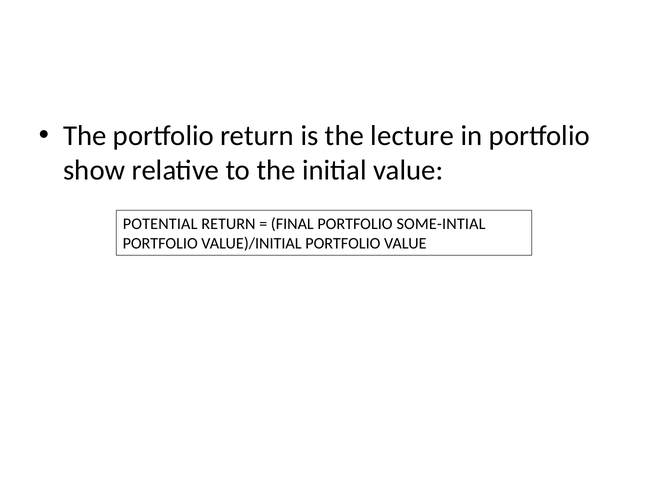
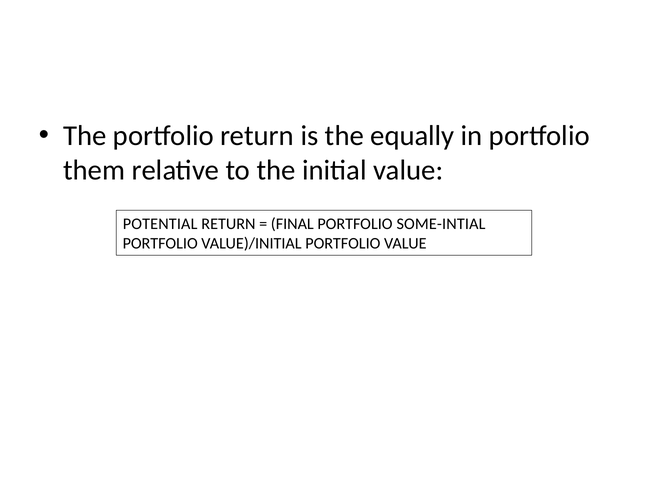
lecture: lecture -> equally (412, 136)
show: show -> them (94, 170)
